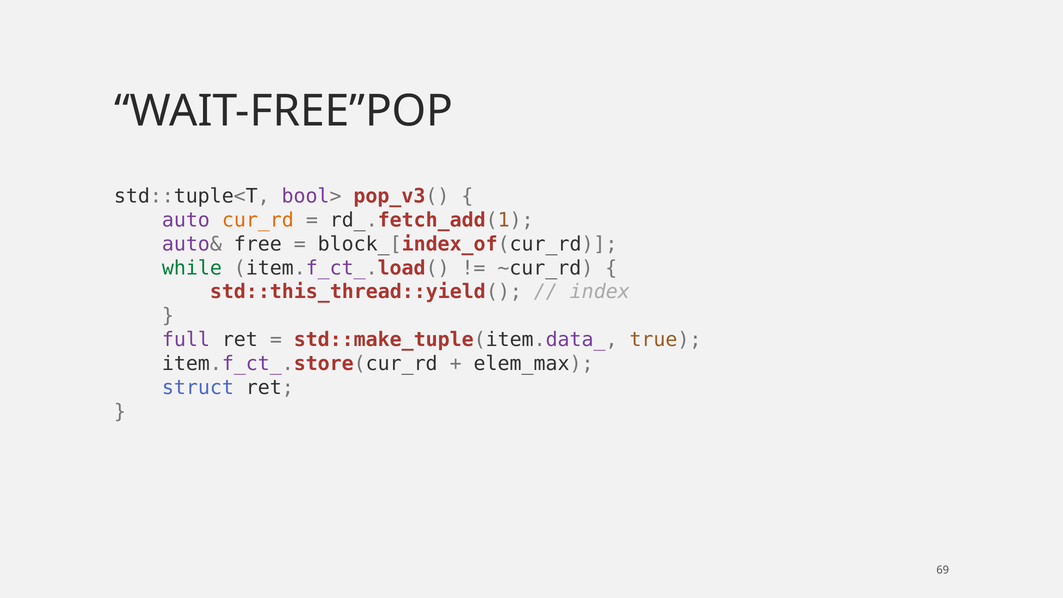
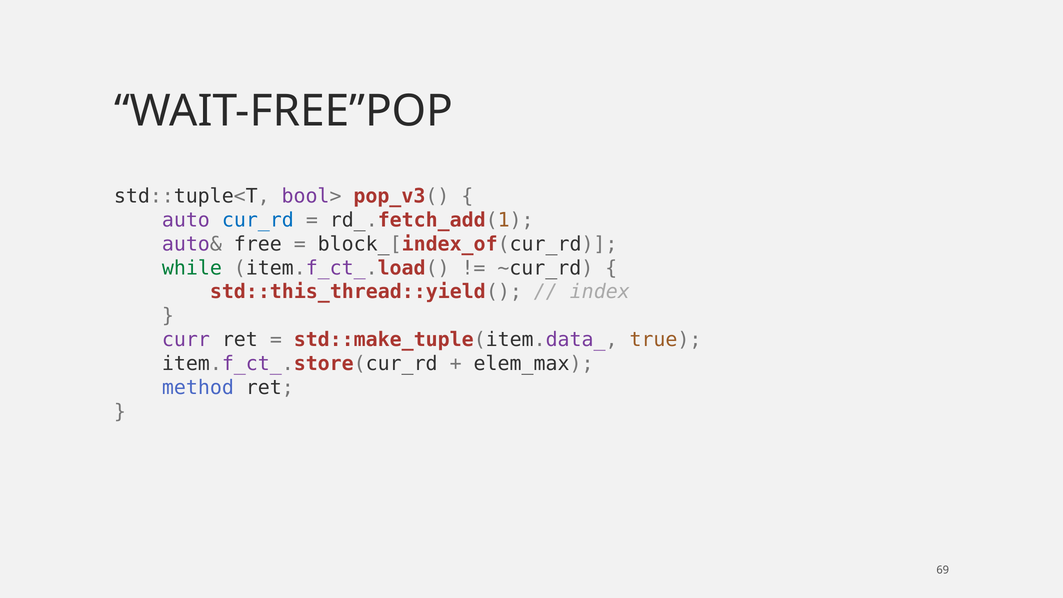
cur_rd colour: orange -> blue (258, 220)
full: full -> curr (186, 340)
struct: struct -> method (198, 388)
